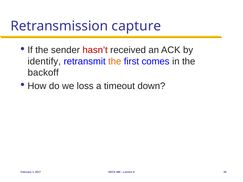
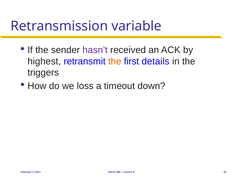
capture: capture -> variable (136, 26)
hasn’t colour: red -> purple (95, 50)
identify: identify -> highest (44, 61)
comes: comes -> details (156, 61)
backoff: backoff -> triggers (43, 73)
